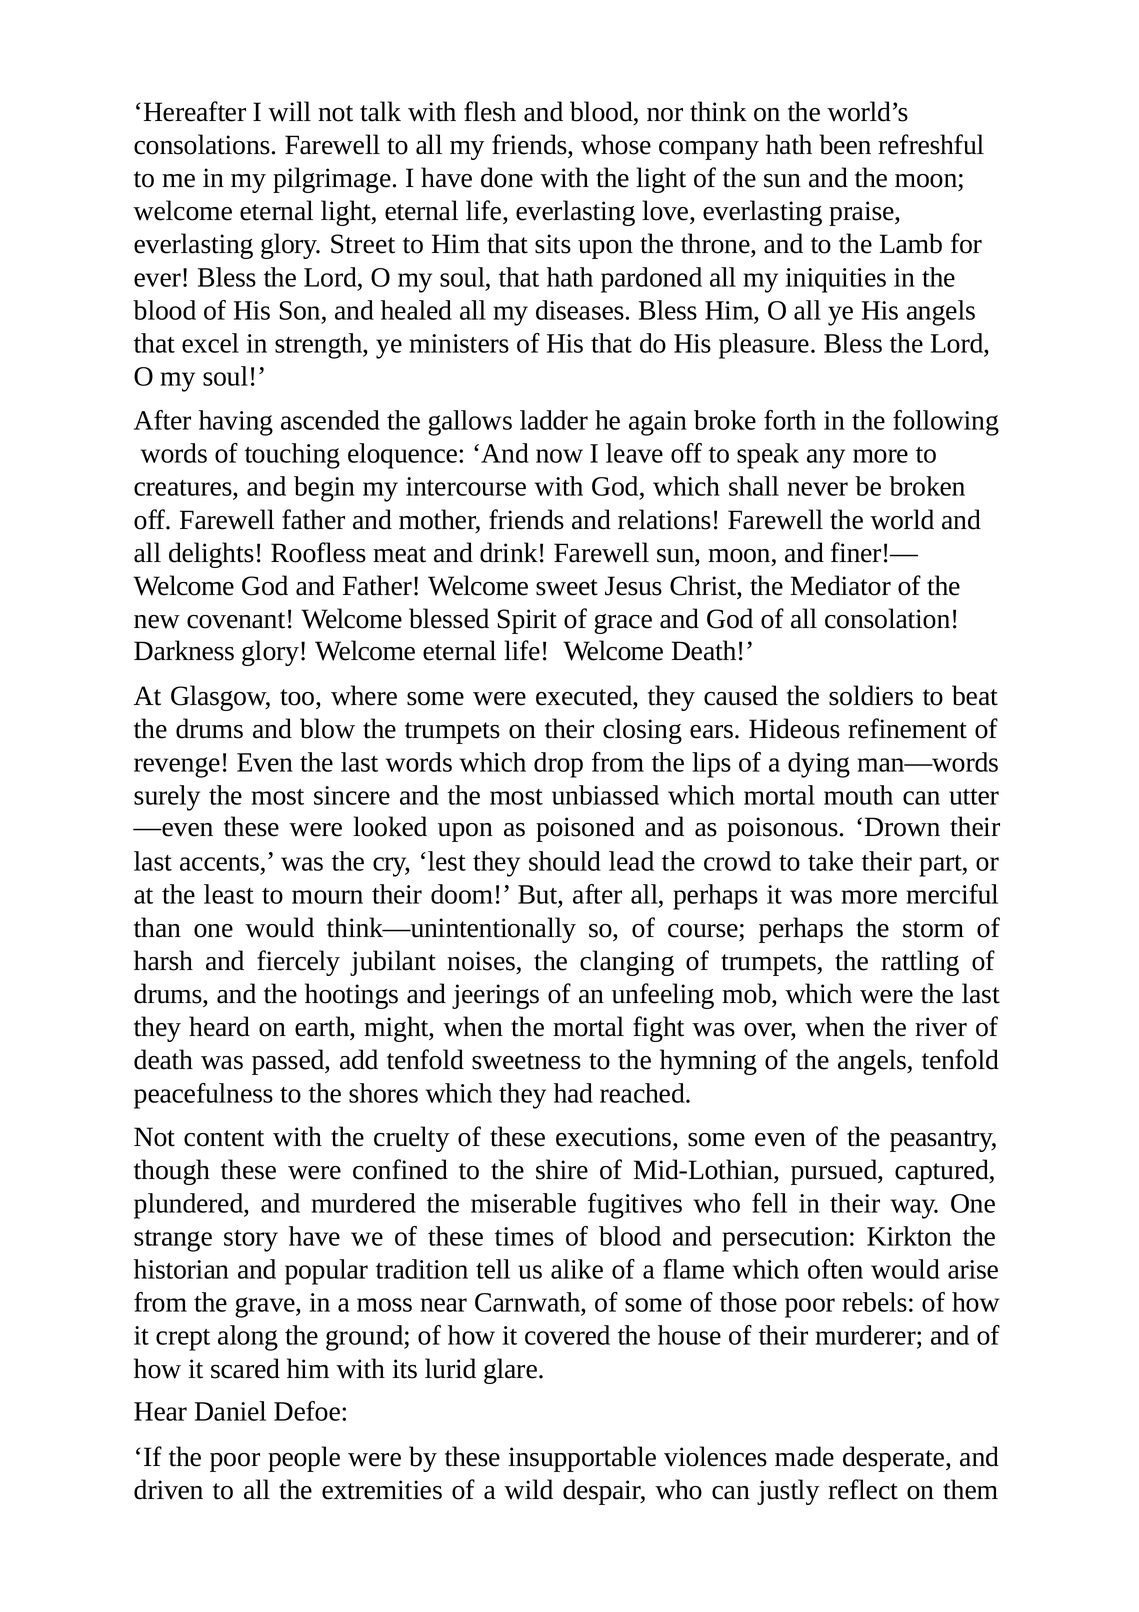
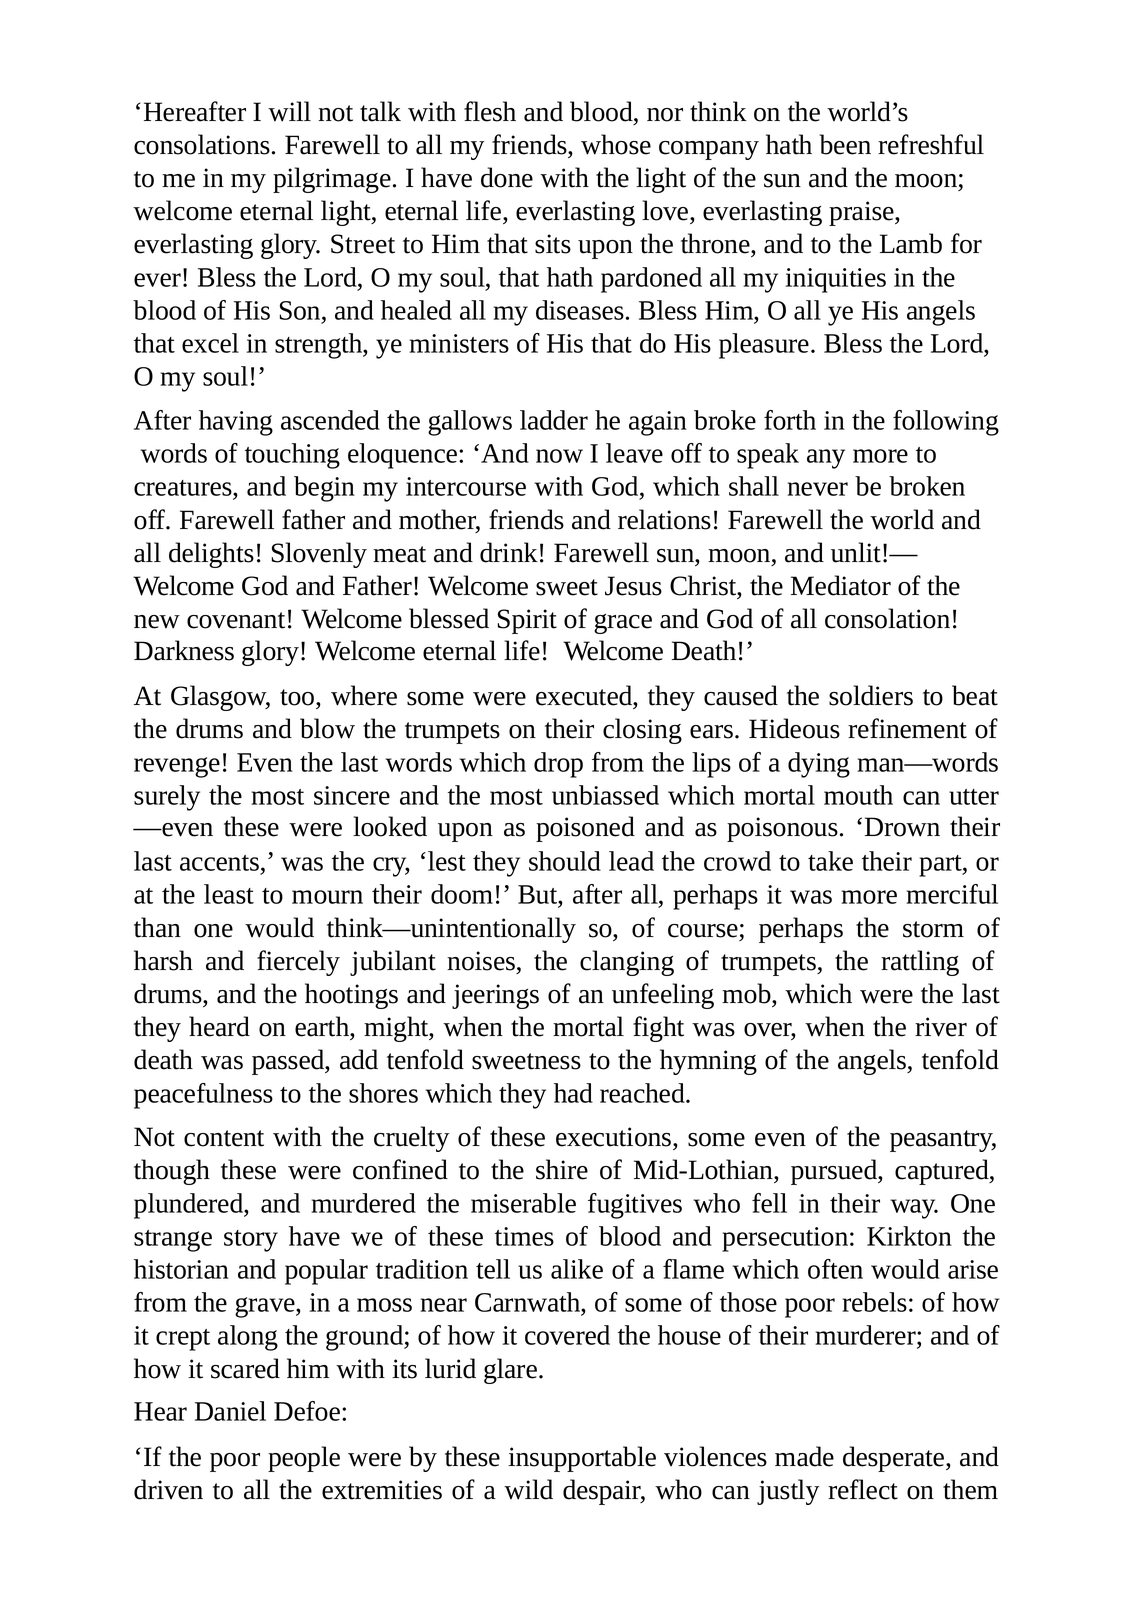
Roofless: Roofless -> Slovenly (319, 553)
finer!—: finer!— -> unlit!— (874, 553)
